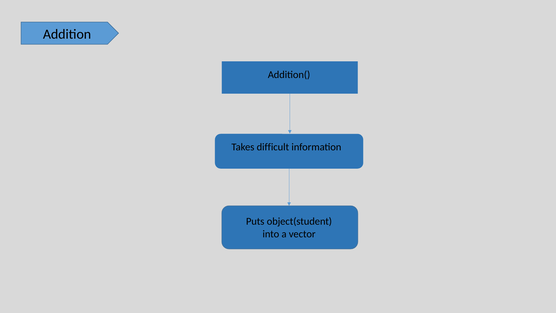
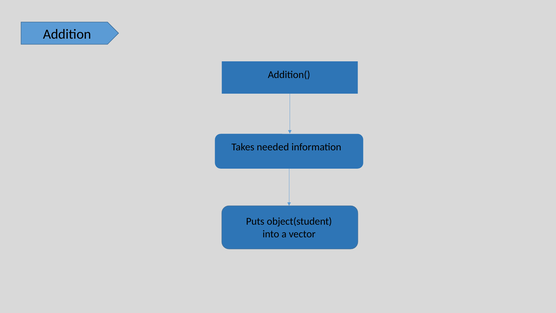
difficult: difficult -> needed (273, 147)
